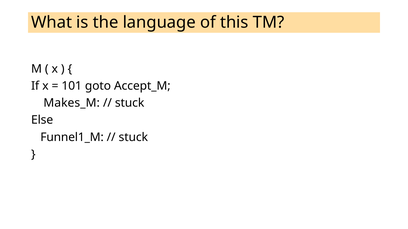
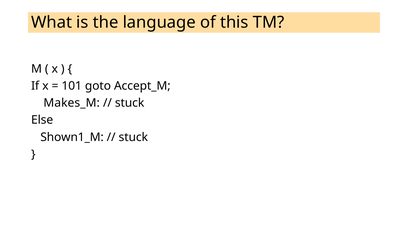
Funnel1_M: Funnel1_M -> Shown1_M (72, 137)
